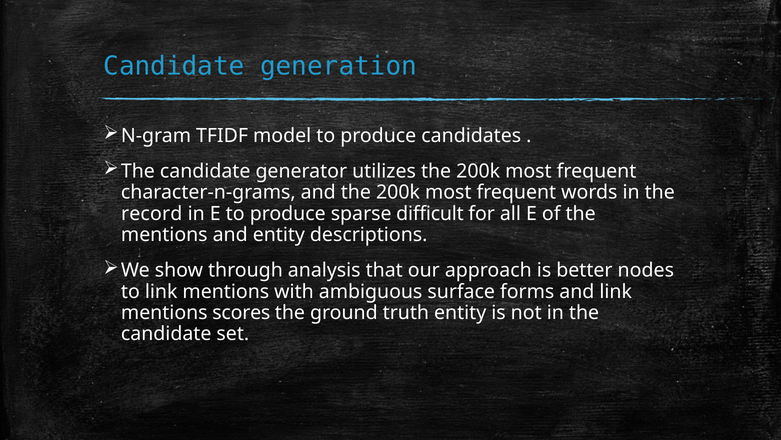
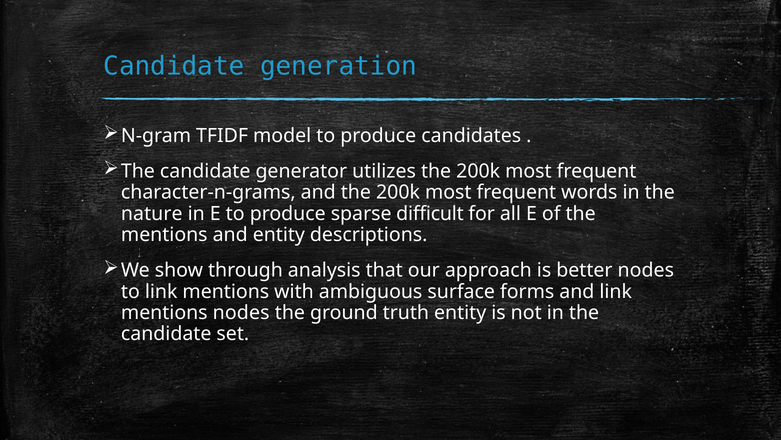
record: record -> nature (152, 213)
mentions scores: scores -> nodes (241, 312)
